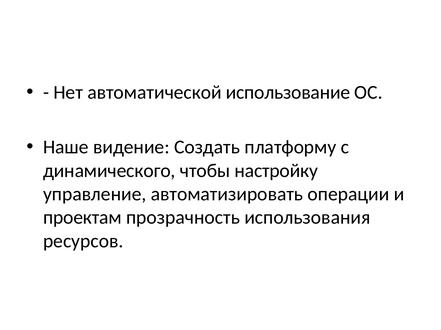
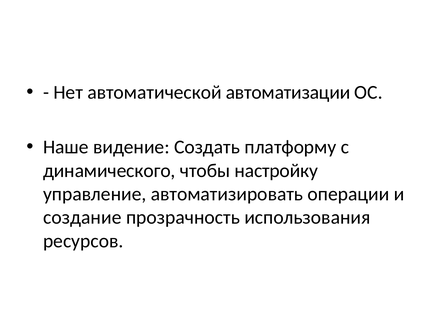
использование: использование -> автоматизации (288, 93)
проектам: проектам -> создание (82, 218)
